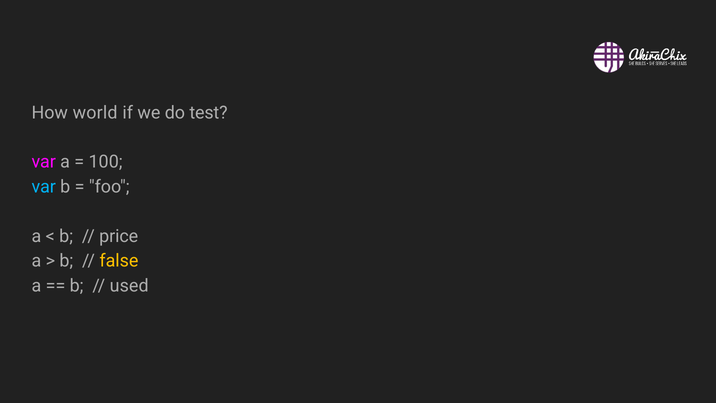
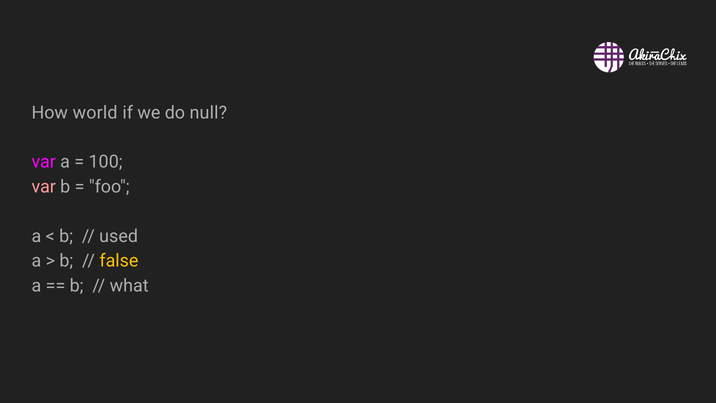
test: test -> null (208, 113)
var colour: light blue -> pink (44, 187)
price: price -> used (119, 236)
used: used -> what (129, 285)
